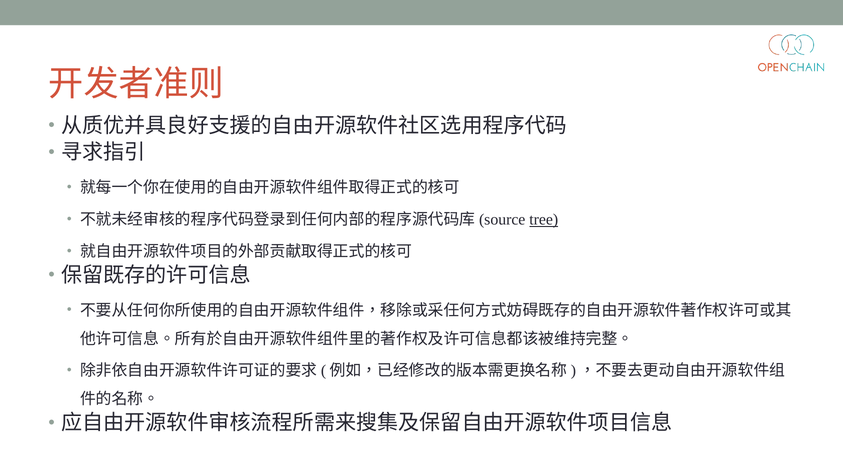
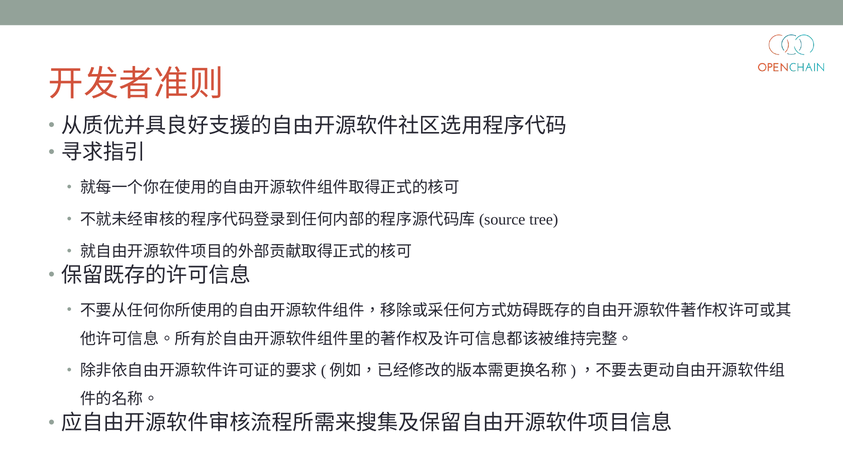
tree underline: present -> none (544, 220)
